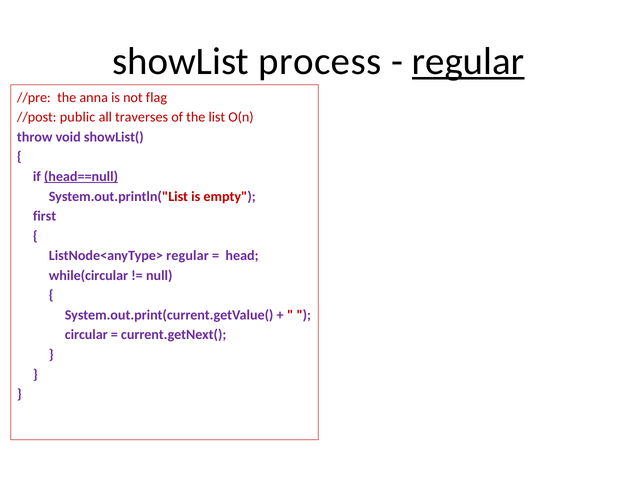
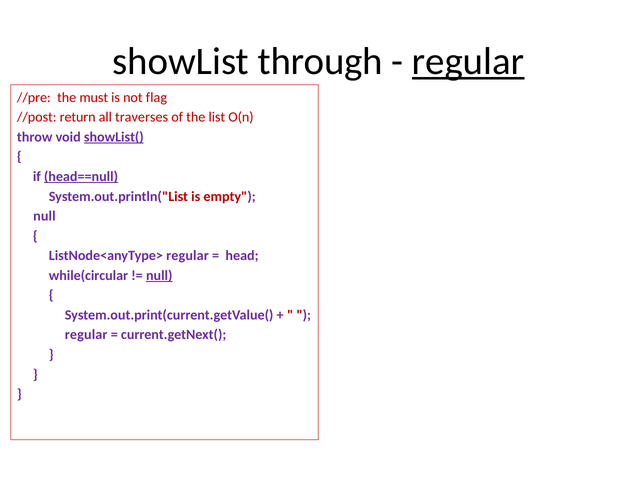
process: process -> through (320, 62)
anna: anna -> must (94, 98)
public: public -> return (78, 117)
showList( underline: none -> present (114, 137)
first: first -> null (44, 216)
null underline: none -> present (159, 276)
circular: circular -> regular (86, 335)
